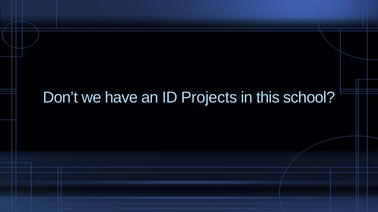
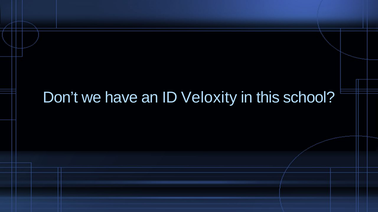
Projects: Projects -> Veloxity (209, 98)
